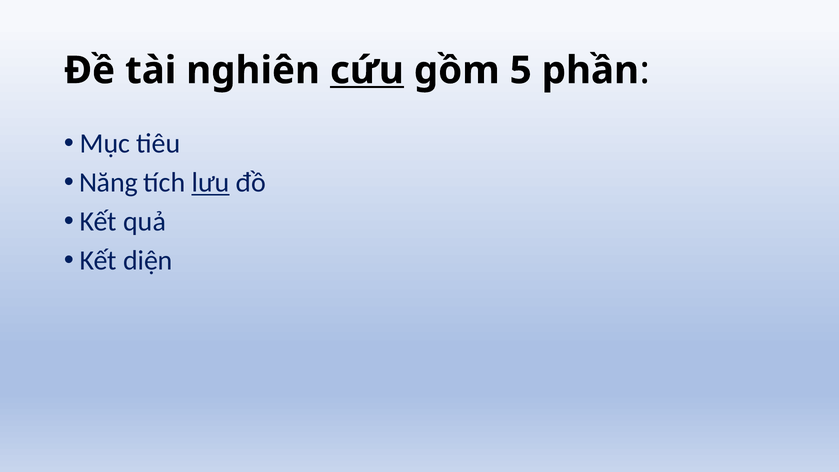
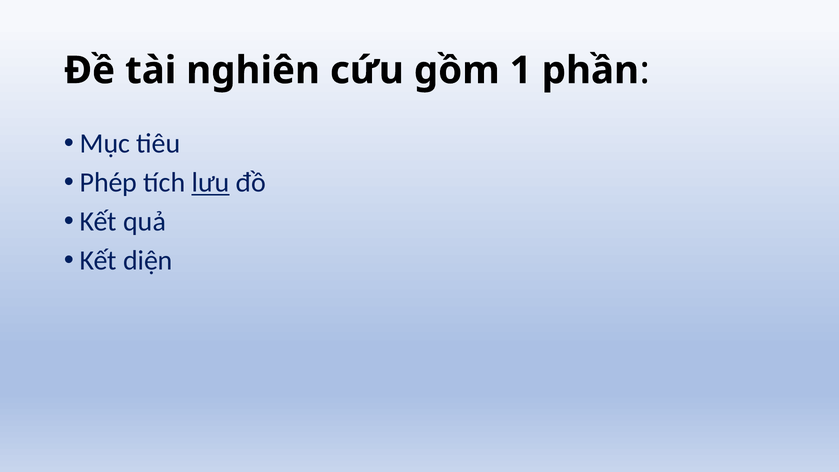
cứu underline: present -> none (367, 70)
5: 5 -> 1 (521, 70)
Năng: Năng -> Phép (108, 183)
